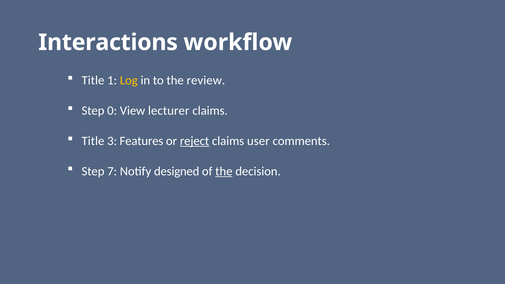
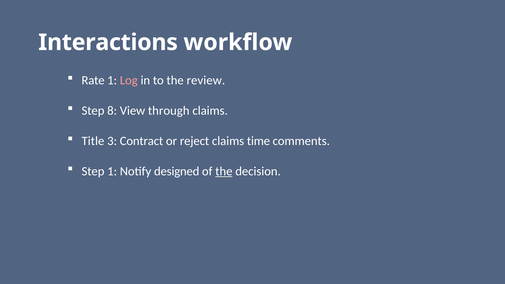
Title: Title -> Rate (93, 80)
Log colour: yellow -> pink (129, 80)
0: 0 -> 8 (112, 111)
lecturer: lecturer -> through (169, 111)
Features: Features -> Contract (142, 141)
reject underline: present -> none (195, 141)
user: user -> time (258, 141)
Step 7: 7 -> 1 (112, 171)
